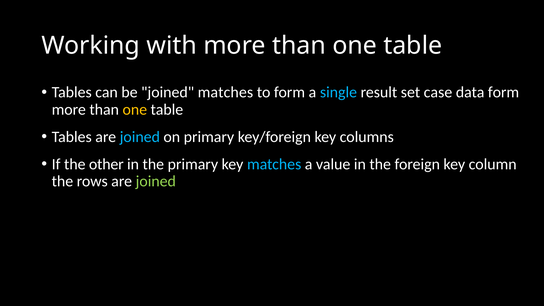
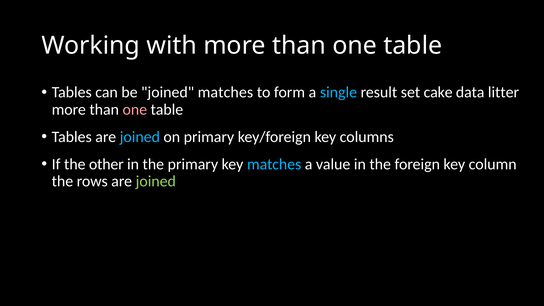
case: case -> cake (438, 92)
data form: form -> litter (503, 92)
one colour: yellow -> pink (135, 110)
